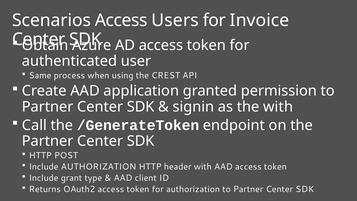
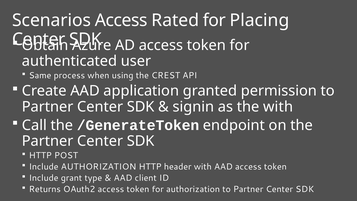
Users: Users -> Rated (175, 20)
Invoice: Invoice -> Placing (260, 20)
